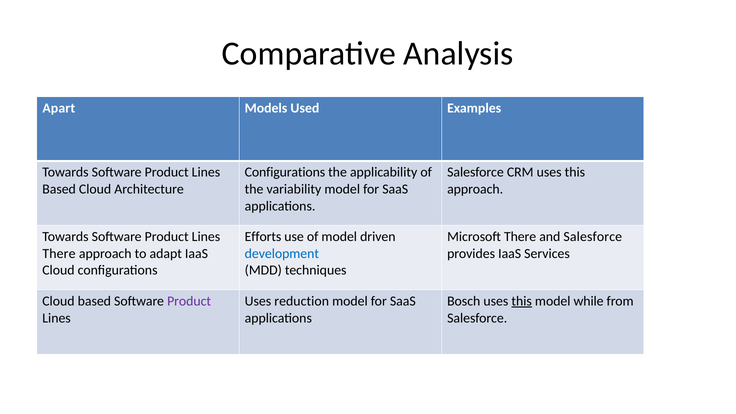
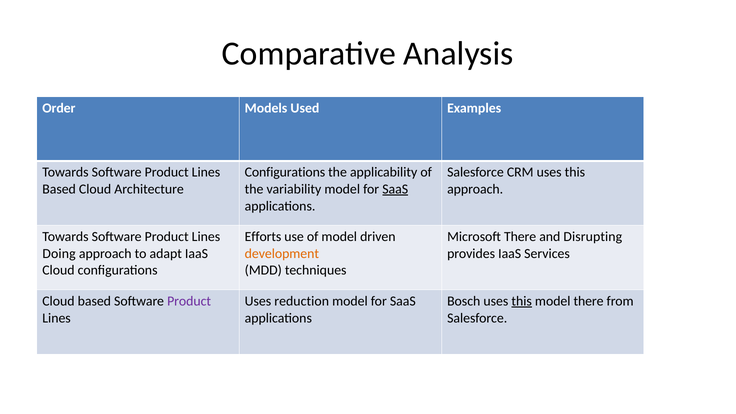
Apart: Apart -> Order (59, 108)
SaaS underline: none -> present (395, 189)
and Salesforce: Salesforce -> Disrupting (593, 237)
There: There -> Doing (59, 254)
development colour: blue -> orange (282, 254)
model while: while -> there (589, 301)
